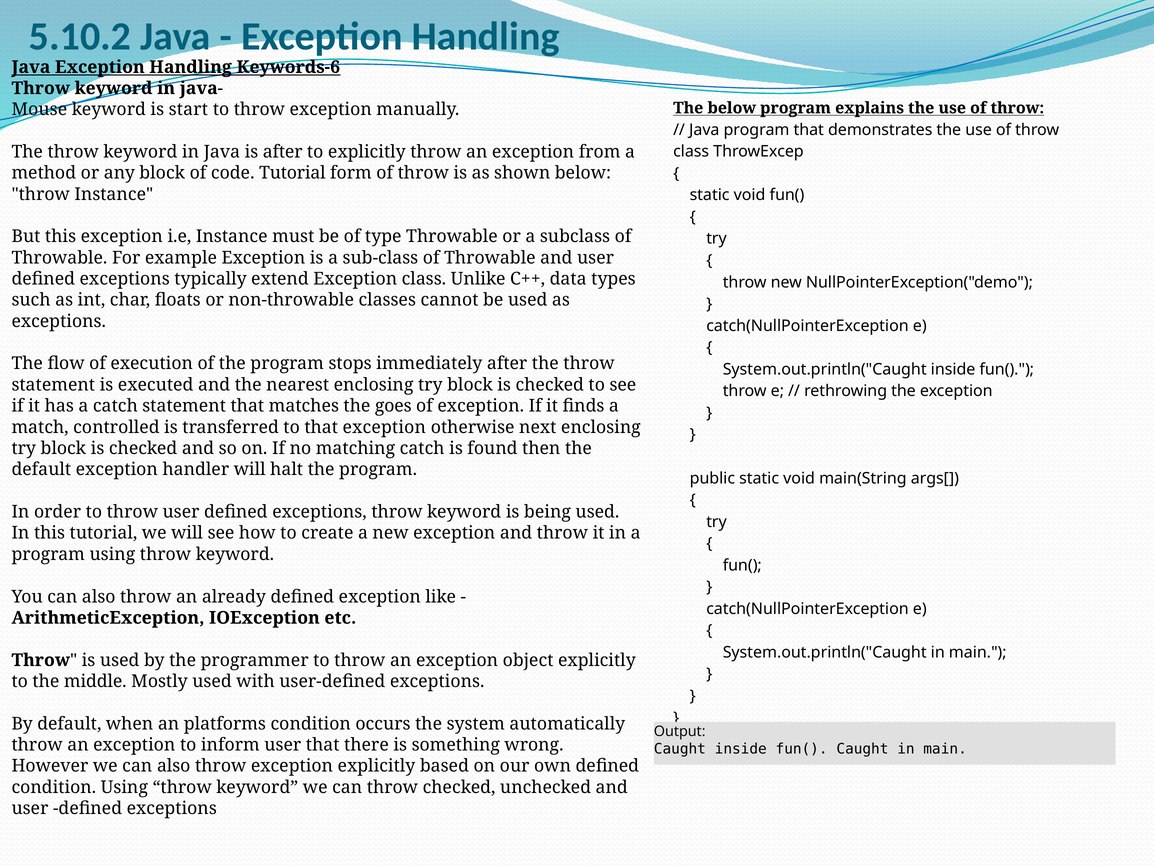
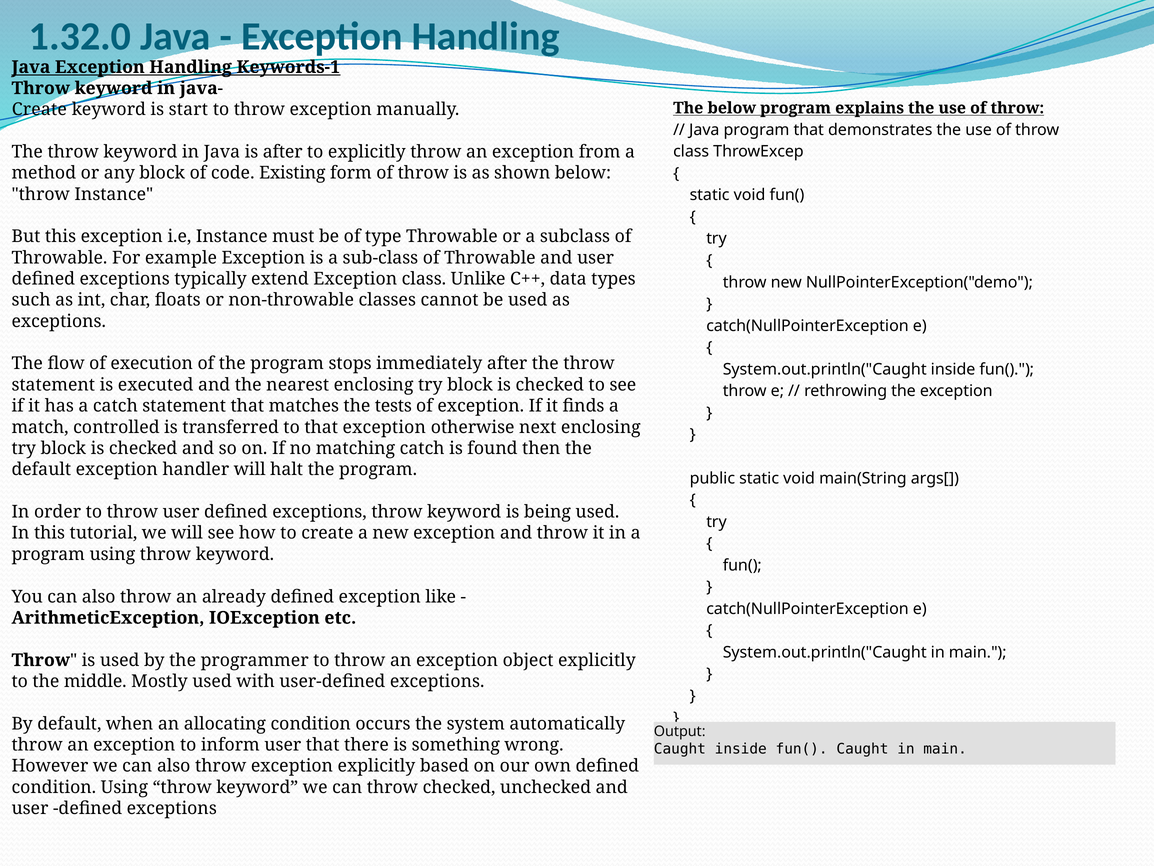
5.10.2: 5.10.2 -> 1.32.0 (80, 36)
Keywords-6: Keywords-6 -> Keywords-1 (288, 67)
Mouse: Mouse -> Create (39, 109)
code Tutorial: Tutorial -> Existing (292, 173)
goes: goes -> tests (393, 406)
platforms: platforms -> allocating (225, 723)
